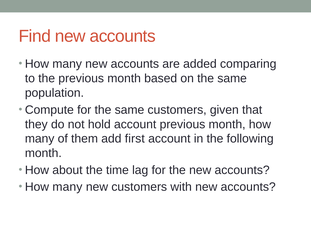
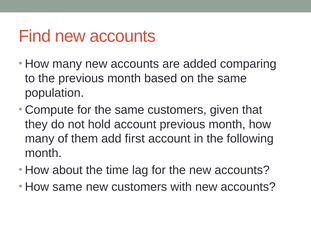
many: many -> same (67, 187)
